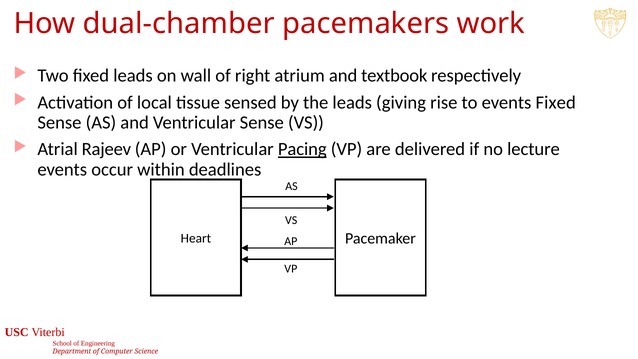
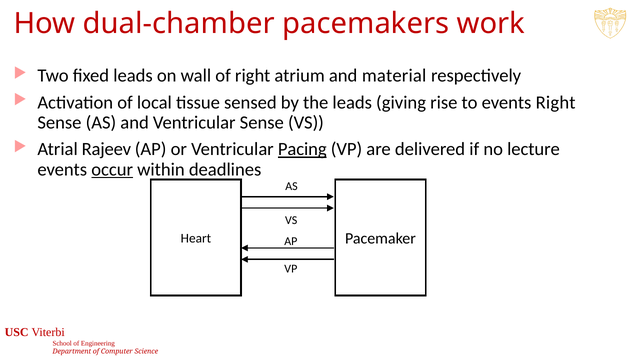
textbook: textbook -> material (394, 76)
events Fixed: Fixed -> Right (556, 102)
occur underline: none -> present (112, 169)
